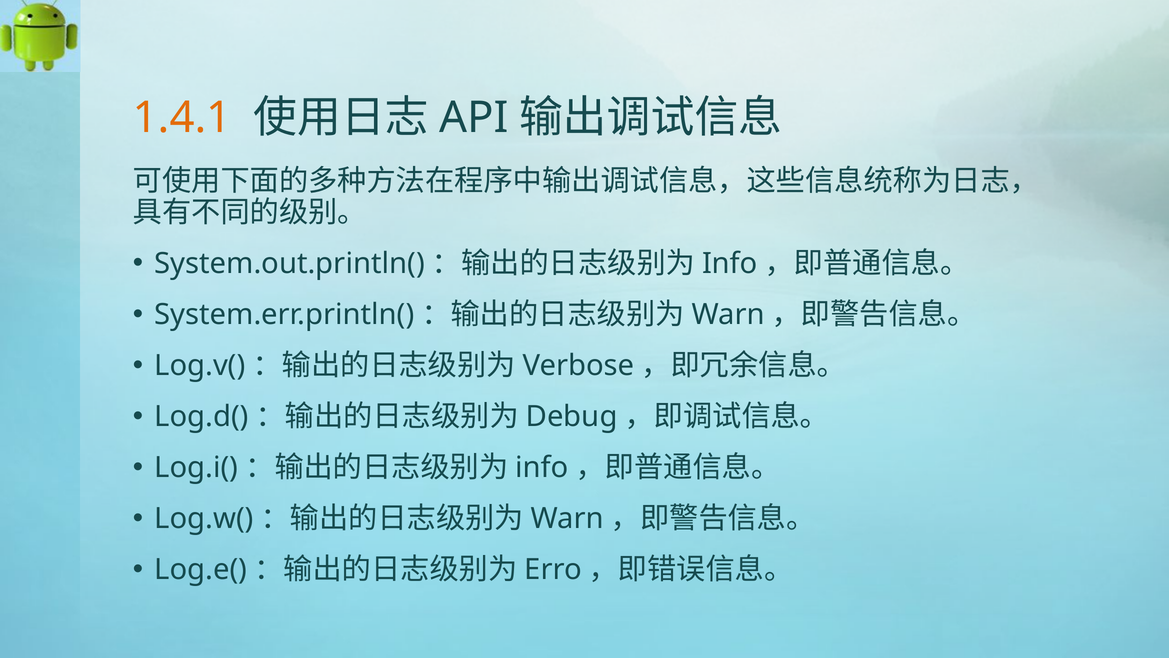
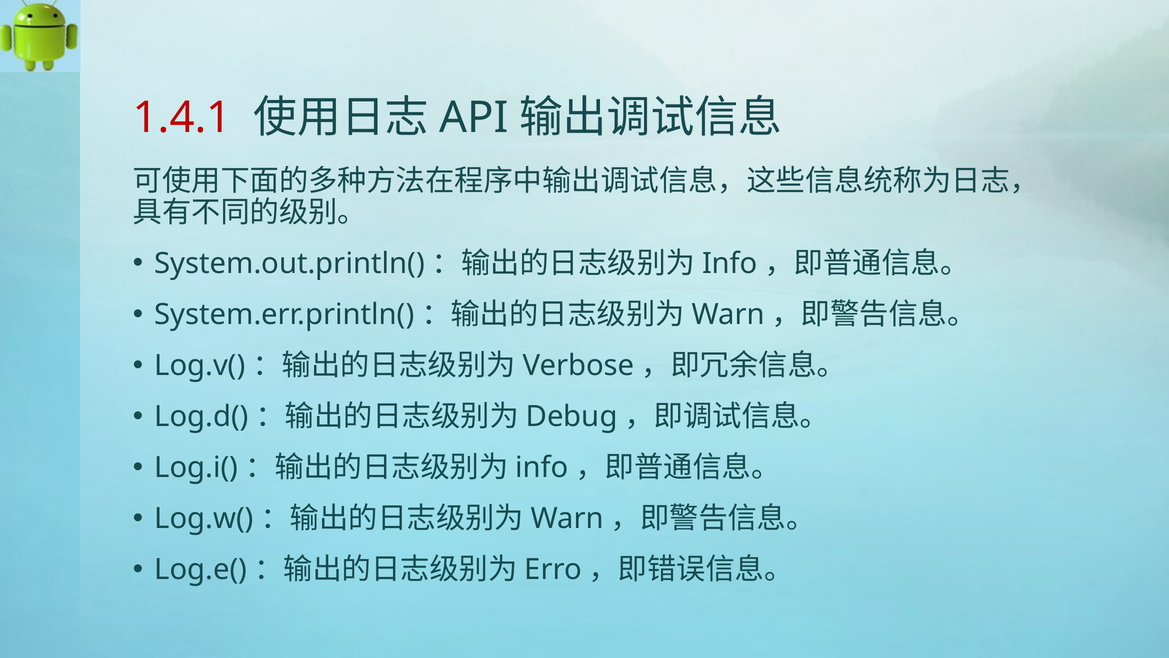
1.4.1 colour: orange -> red (182, 118)
